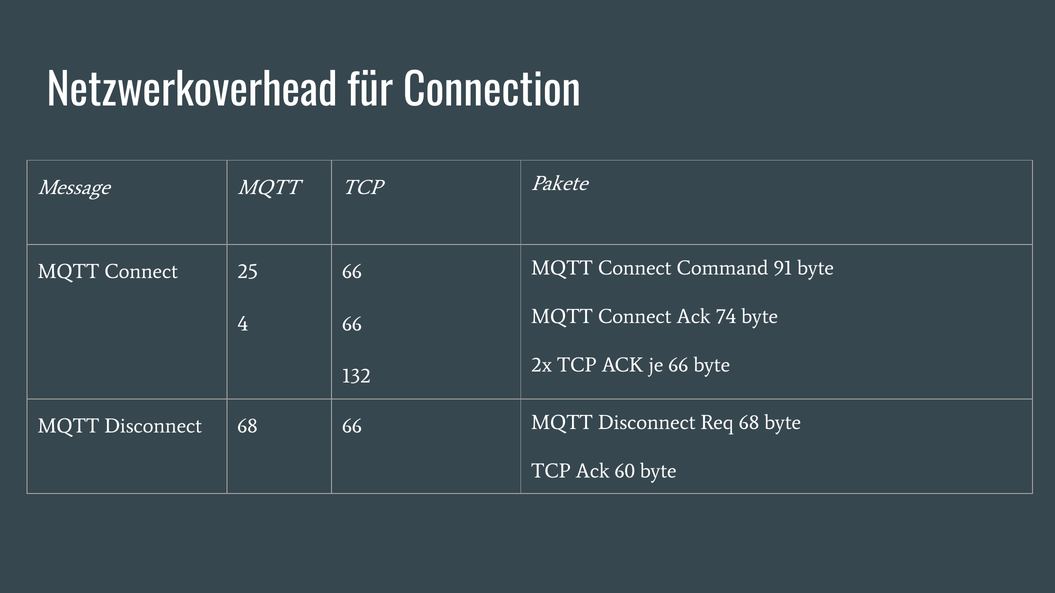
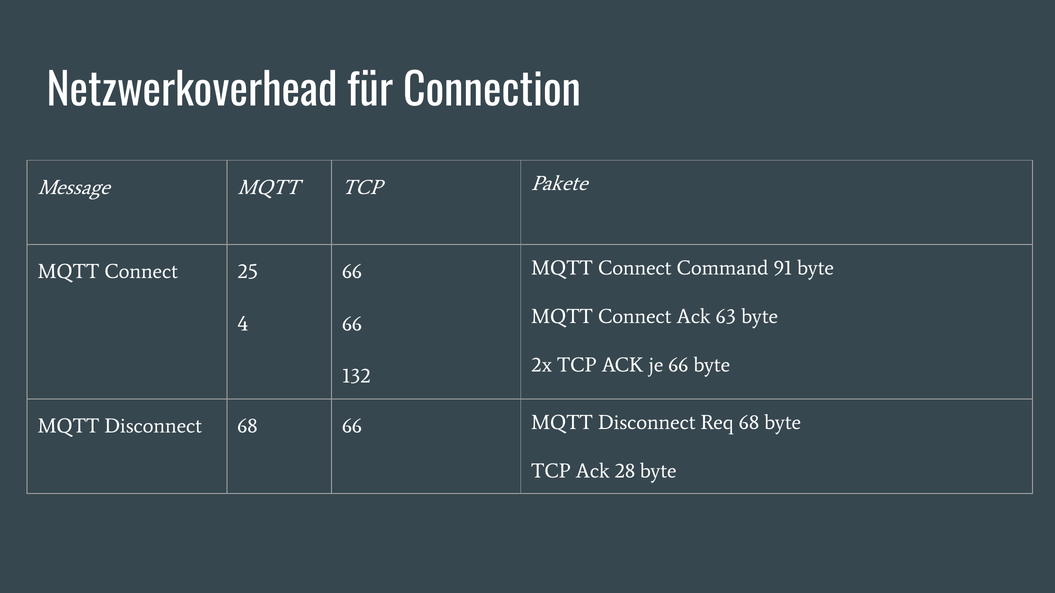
74: 74 -> 63 (726, 317)
60: 60 -> 28 (625, 471)
